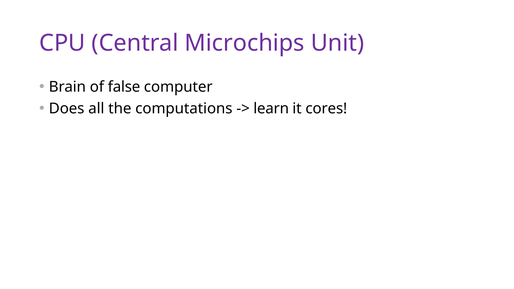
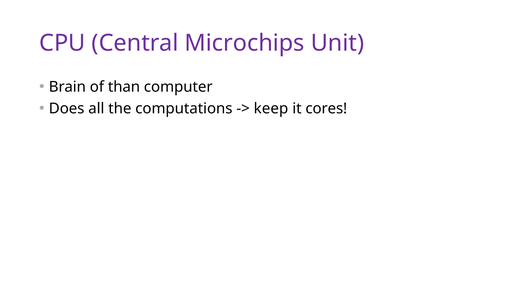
false: false -> than (124, 87)
learn: learn -> keep (271, 108)
